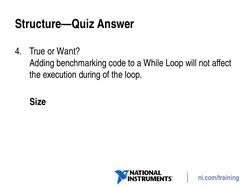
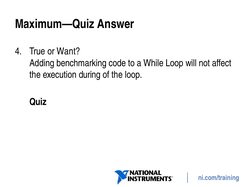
Structure—Quiz: Structure—Quiz -> Maximum—Quiz (55, 24)
Size: Size -> Quiz (38, 102)
